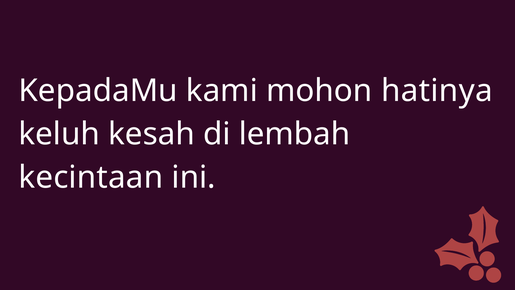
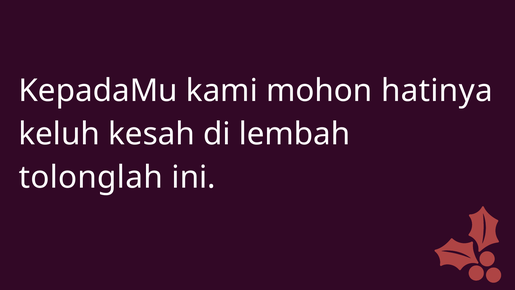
kecintaan: kecintaan -> tolonglah (91, 177)
